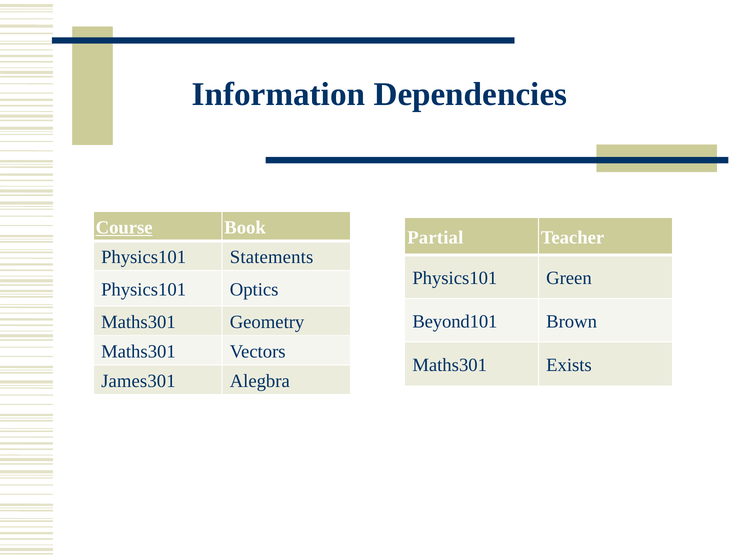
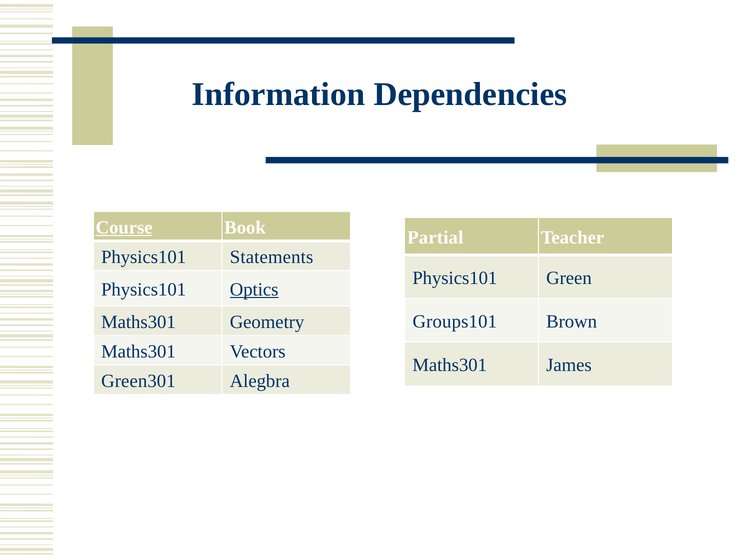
Optics underline: none -> present (254, 290)
Beyond101: Beyond101 -> Groups101 (455, 322)
Exists: Exists -> James (569, 365)
James301: James301 -> Green301 (138, 381)
